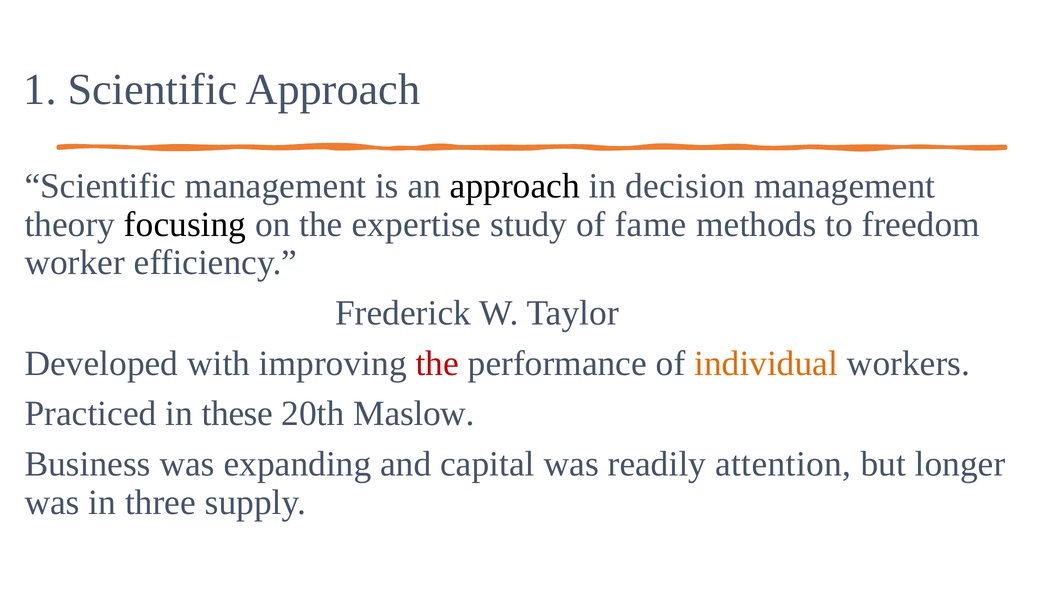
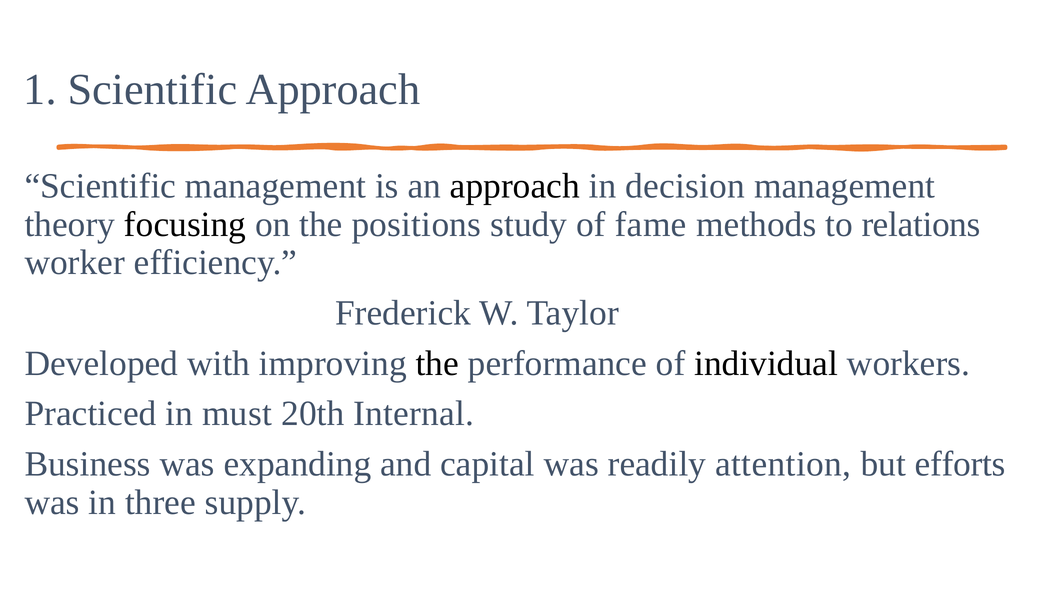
expertise: expertise -> positions (416, 224)
freedom: freedom -> relations (921, 224)
the colour: red -> black (437, 363)
individual colour: orange -> black (766, 363)
these: these -> must (237, 413)
Maslow: Maslow -> Internal (414, 413)
longer: longer -> efforts (960, 464)
